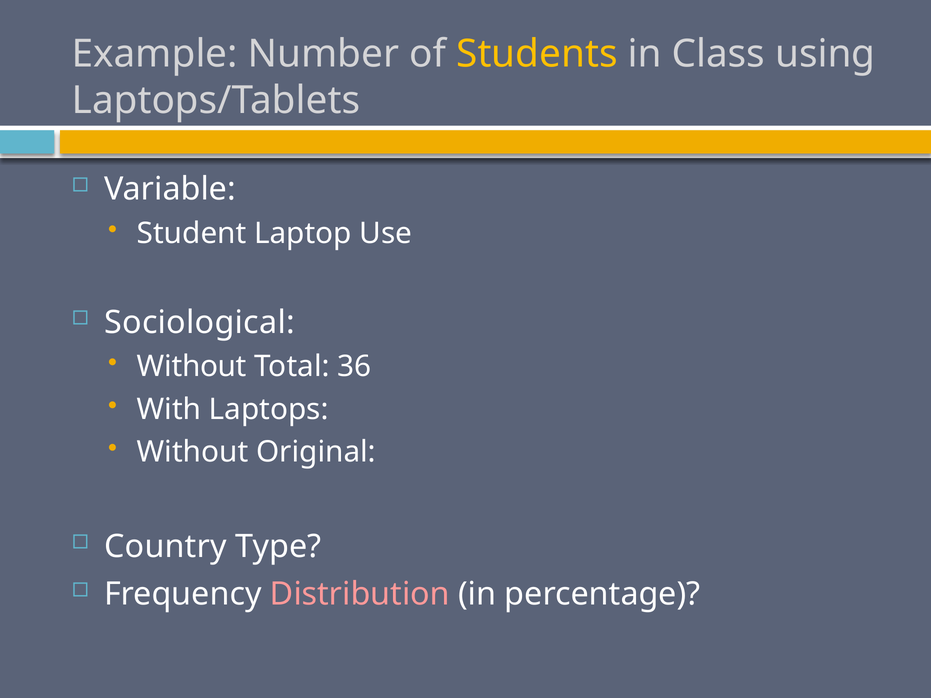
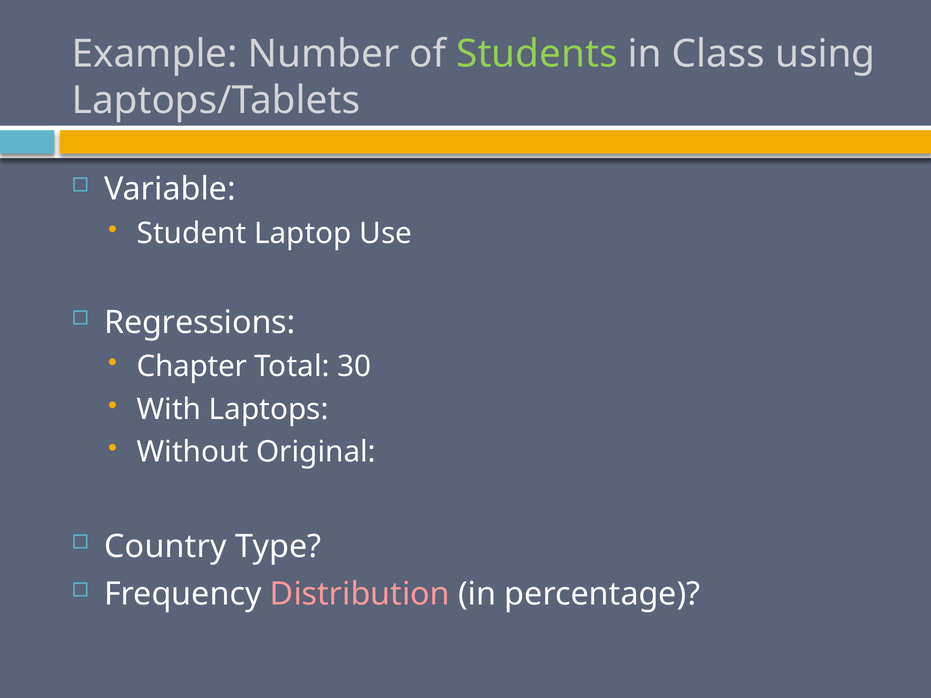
Students colour: yellow -> light green (537, 54)
Sociological: Sociological -> Regressions (200, 323)
Without: Without -> Chapter (192, 367)
36: 36 -> 30 (354, 367)
